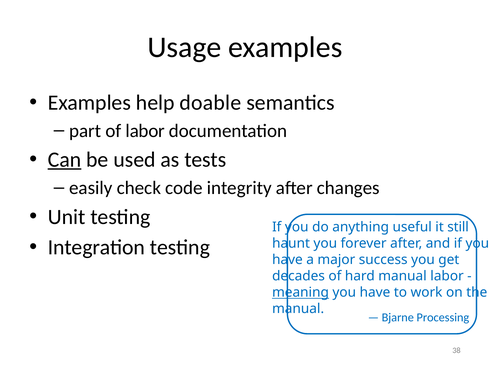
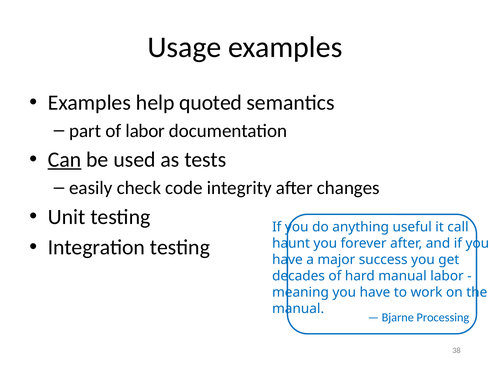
doable: doable -> quoted (211, 103)
still: still -> call (458, 227)
meaning underline: present -> none (300, 293)
